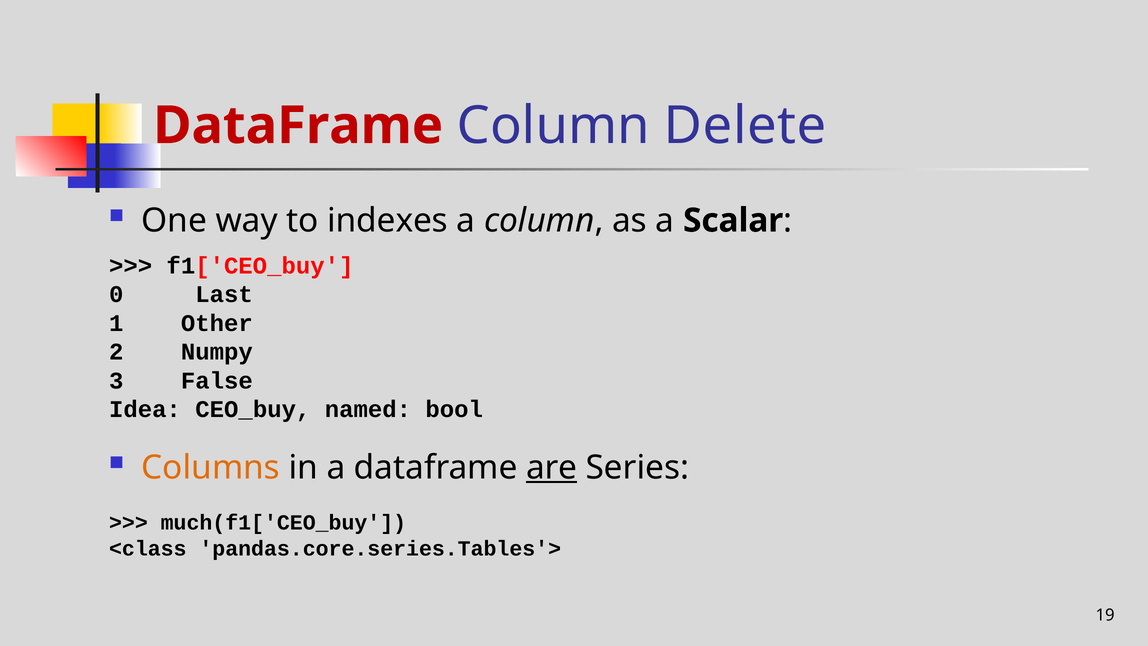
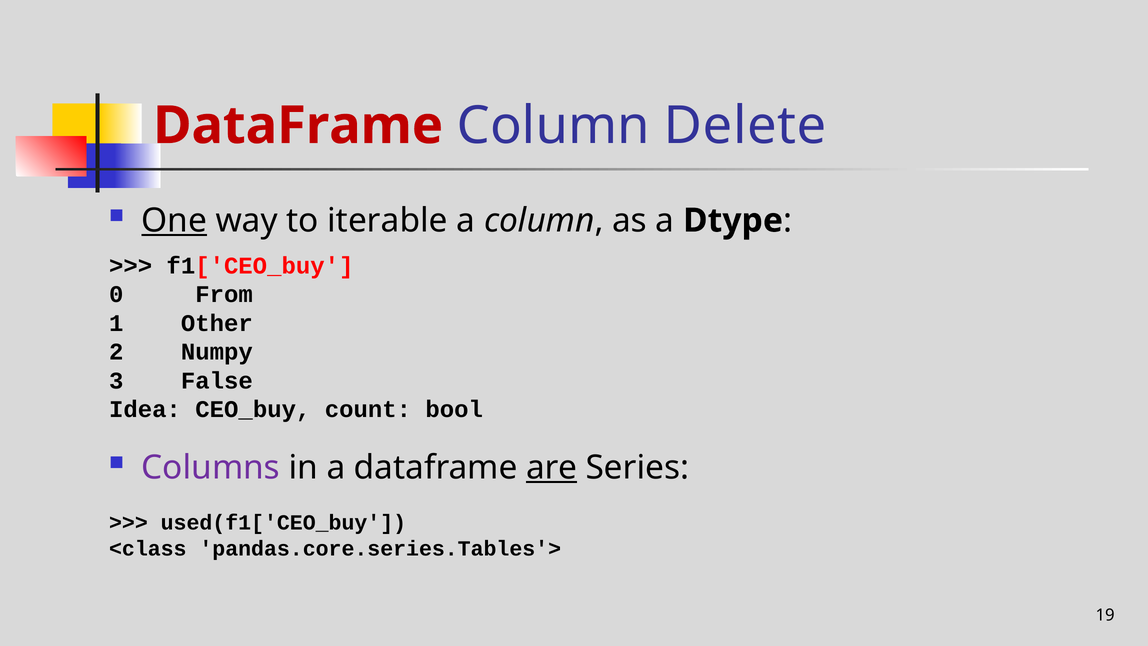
One underline: none -> present (174, 220)
indexes: indexes -> iterable (388, 220)
Scalar: Scalar -> Dtype (733, 220)
Last: Last -> From (224, 294)
named: named -> count (368, 409)
Columns colour: orange -> purple (211, 467)
much(f1['CEO_buy: much(f1['CEO_buy -> used(f1['CEO_buy (283, 522)
